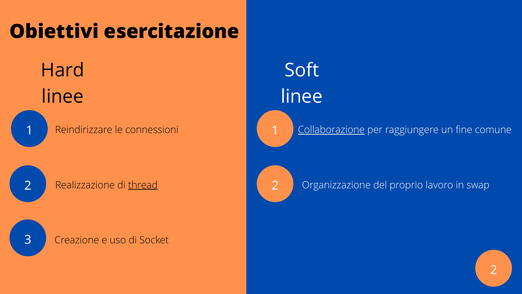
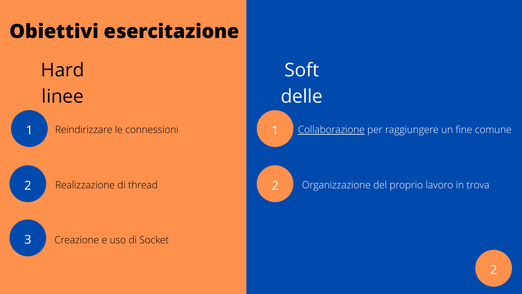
linee: linee -> delle (302, 97)
swap: swap -> trova (478, 185)
thread underline: present -> none (143, 185)
